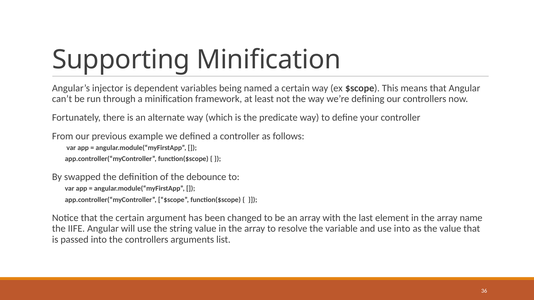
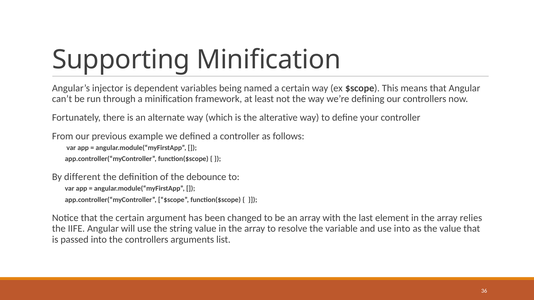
predicate: predicate -> alterative (278, 118)
swapped: swapped -> different (82, 177)
name: name -> relies (471, 218)
